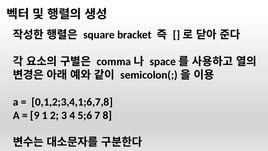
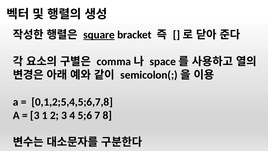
square underline: none -> present (99, 35)
0,1,2;3,4,1;6,7,8: 0,1,2;3,4,1;6,7,8 -> 0,1,2;5,4,5;6,7,8 (72, 102)
9: 9 -> 3 (35, 115)
